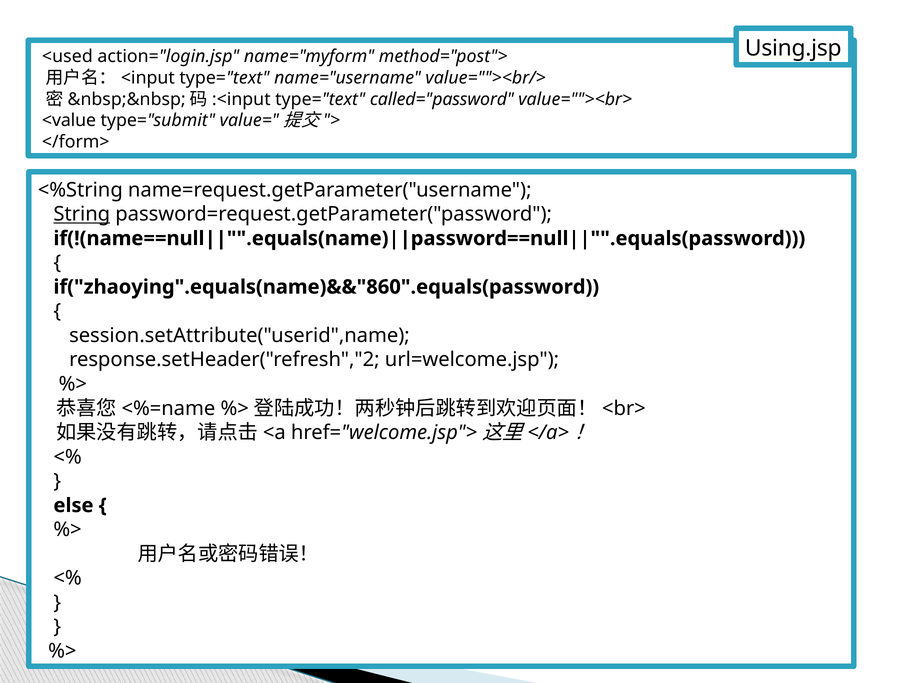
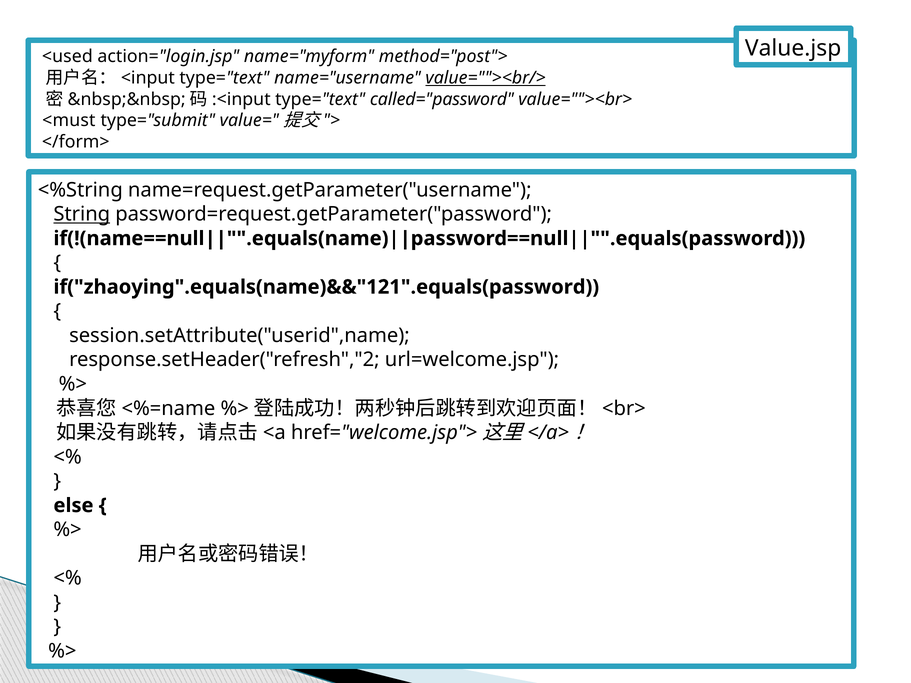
Using.jsp: Using.jsp -> Value.jsp (793, 48)
value=""><br/> underline: none -> present (486, 78)
<value: <value -> <must (69, 120)
if("zhaoying".equals(name)&&"860".equals(password: if("zhaoying".equals(name)&&"860".equals(password -> if("zhaoying".equals(name)&&"121".equals(password (326, 287)
